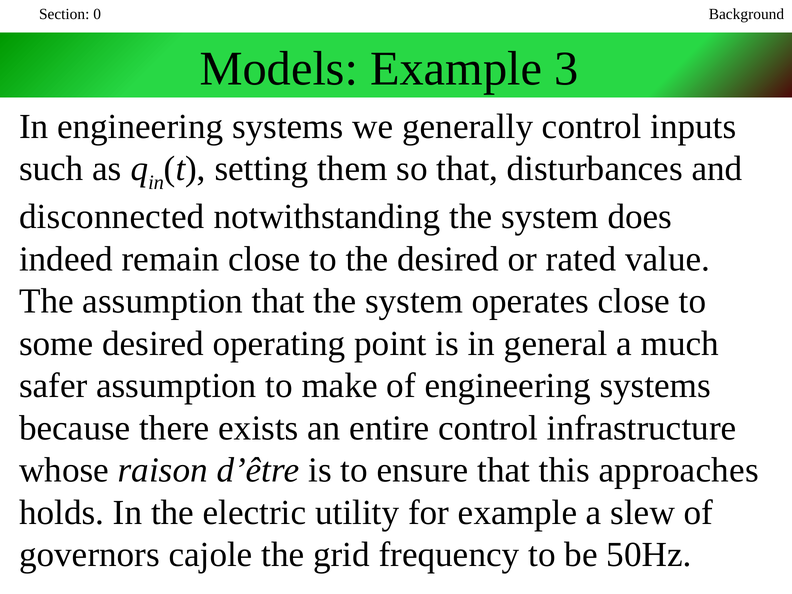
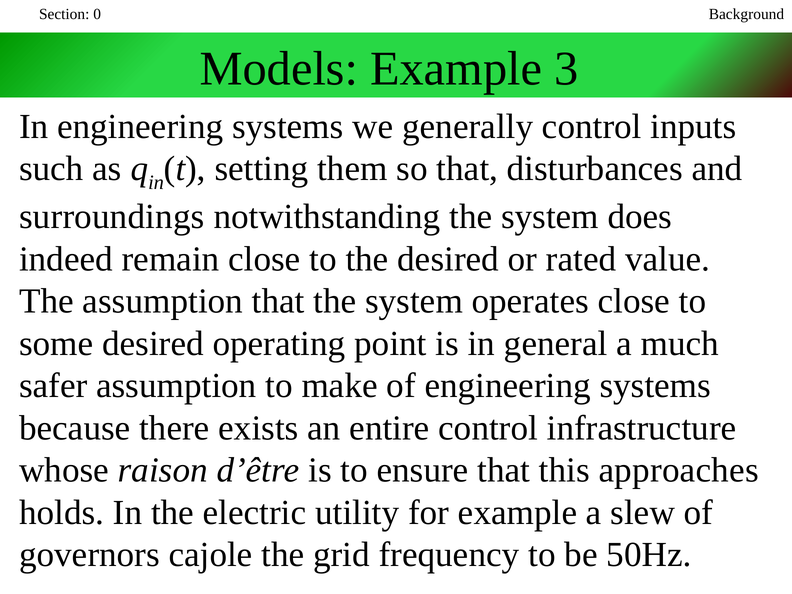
disconnected: disconnected -> surroundings (112, 217)
